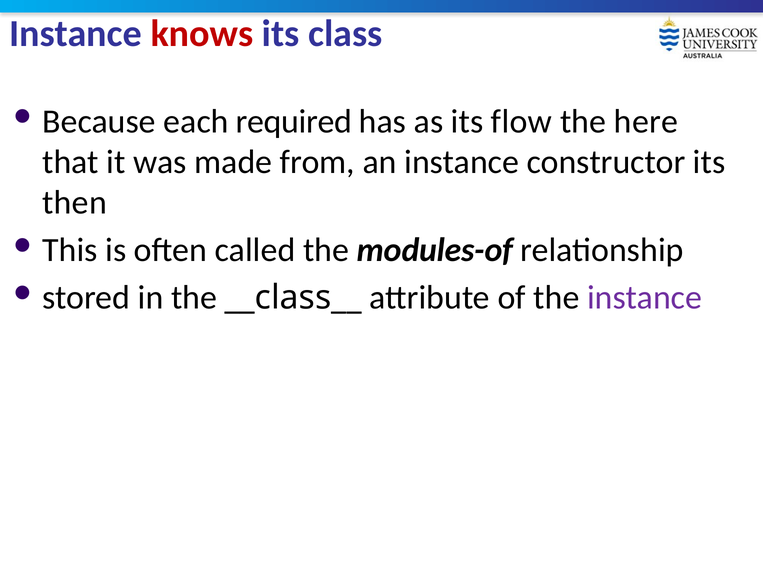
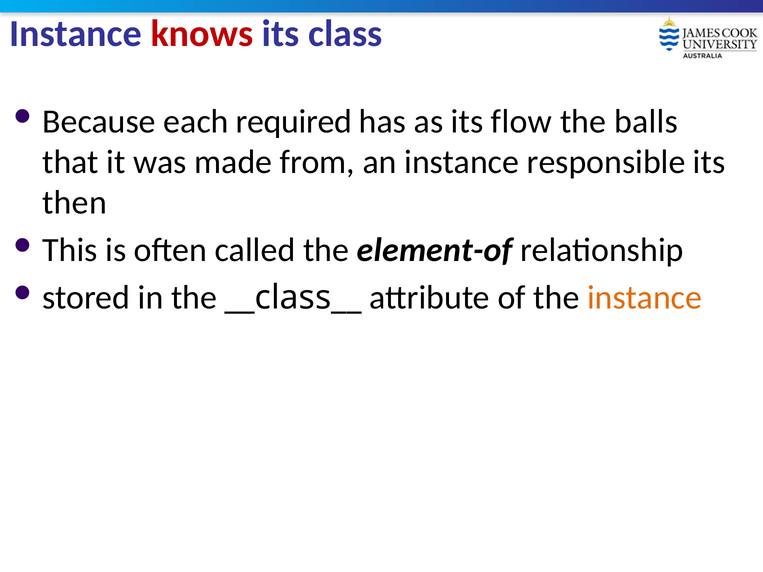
here: here -> balls (646, 121)
constructor: constructor -> responsible (606, 162)
modules-of: modules-of -> element-of (435, 250)
instance colour: purple -> orange (645, 298)
